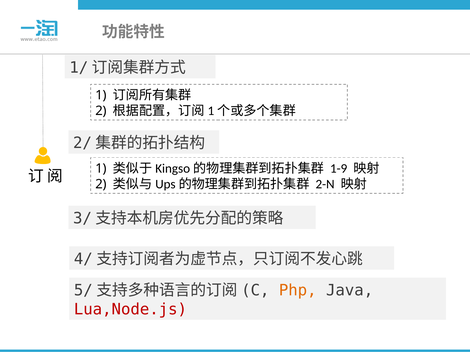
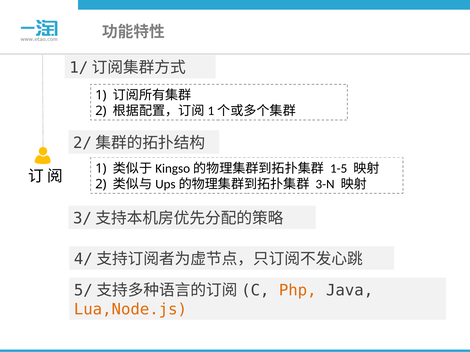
1-9: 1-9 -> 1-5 (339, 169)
2-N: 2-N -> 3-N (325, 184)
Lua,Node.js colour: red -> orange (130, 310)
